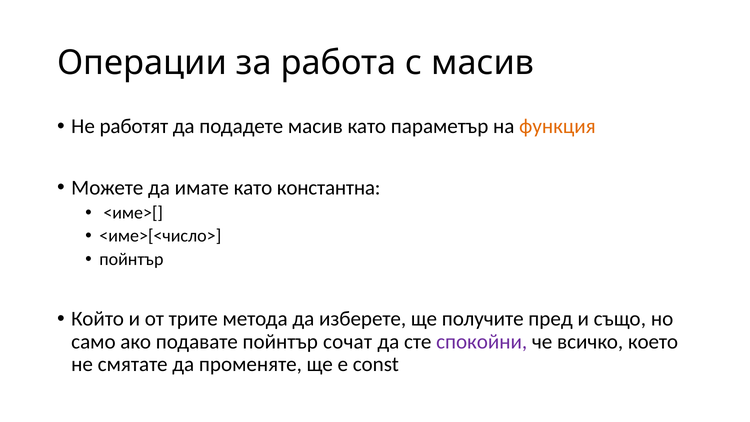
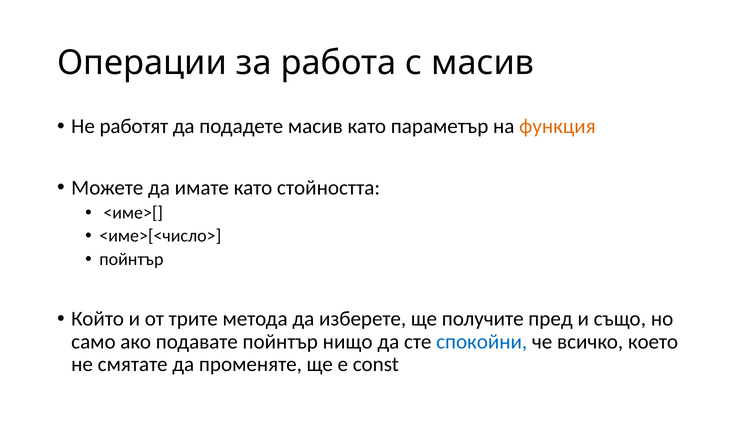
константна: константна -> стойността (329, 188)
сочат: сочат -> нищо (348, 342)
спокойни colour: purple -> blue (482, 342)
